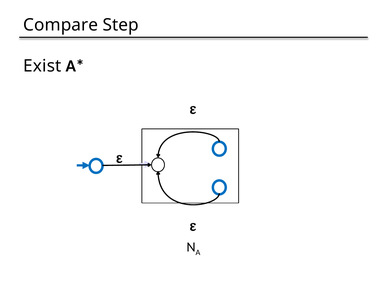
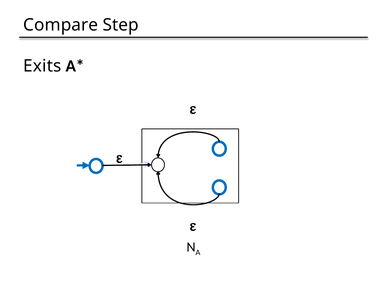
Exist: Exist -> Exits (42, 66)
